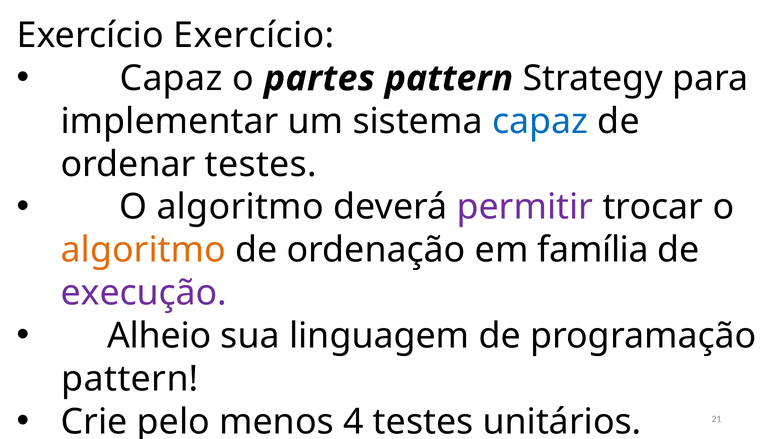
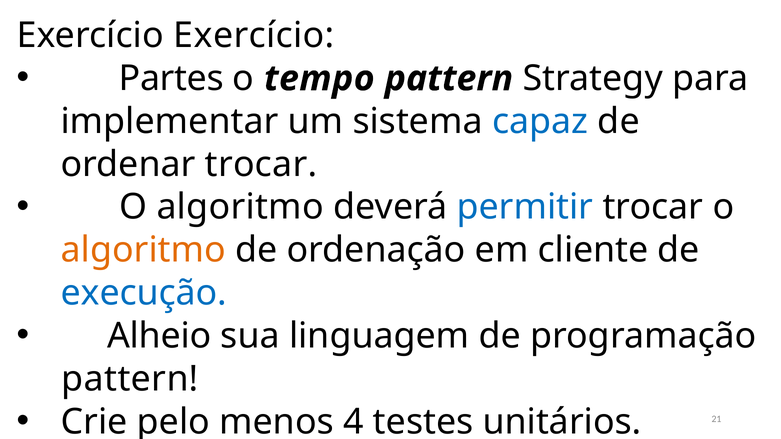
Capaz: Capaz -> Partes (171, 79)
partes: partes -> tempo (319, 79)
ordenar testes: testes -> trocar (261, 164)
permitir colour: purple -> blue (525, 207)
família: família -> cliente (593, 250)
execução colour: purple -> blue (144, 293)
